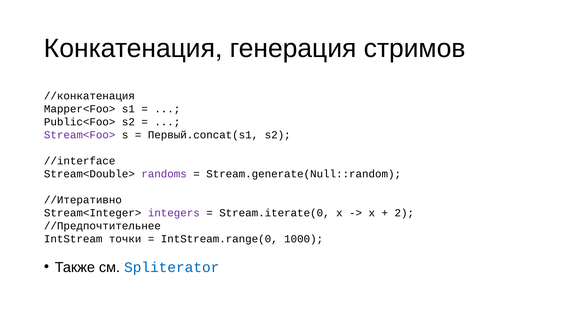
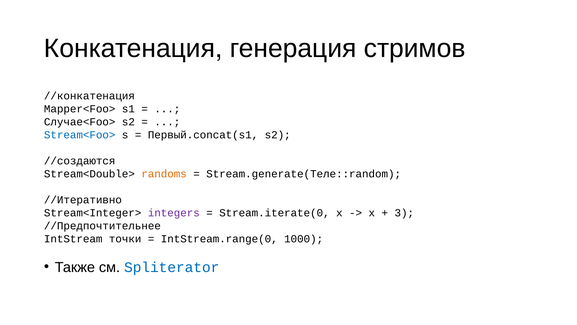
Public<Foo>: Public<Foo> -> Случае<Foo> (80, 122)
Stream<Foo> colour: purple -> blue (80, 135)
//interface: //interface -> //создаются (80, 161)
randoms colour: purple -> orange (164, 174)
Stream.generate(Null::random: Stream.generate(Null::random -> Stream.generate(Теле::random (304, 174)
2: 2 -> 3 (404, 213)
